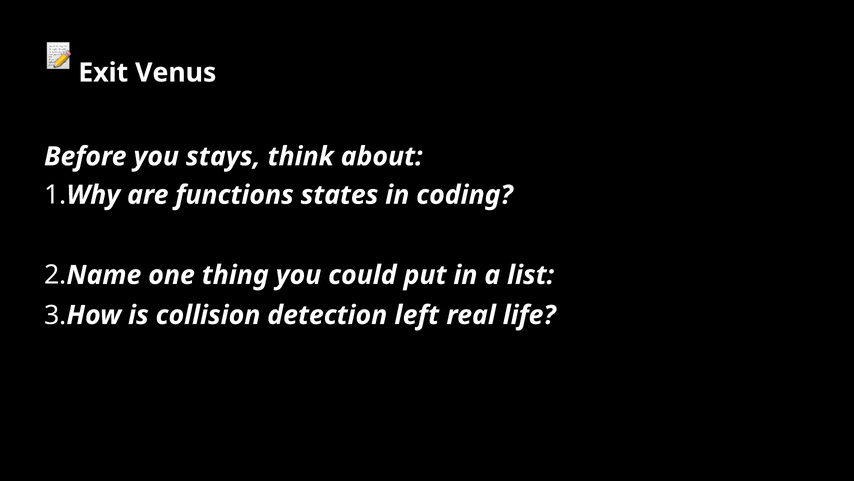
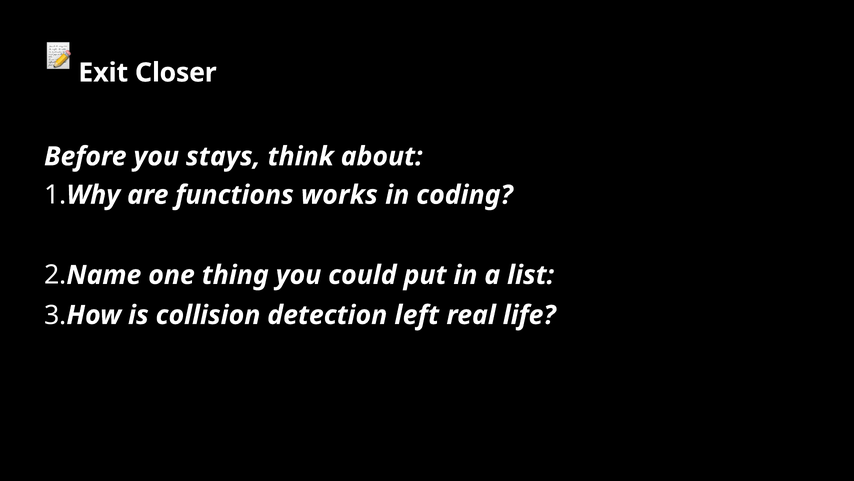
Venus: Venus -> Closer (176, 73)
states: states -> works (339, 195)
